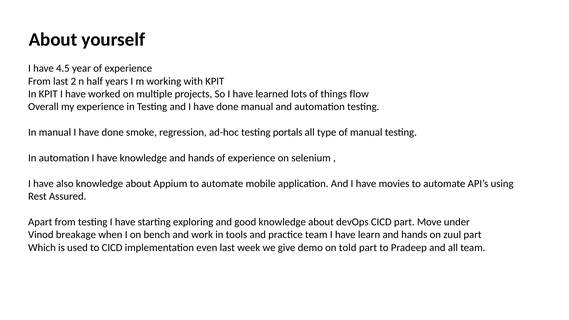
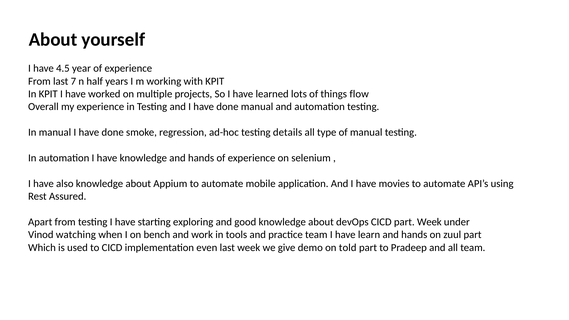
2: 2 -> 7 (73, 81)
portals: portals -> details (288, 132)
part Move: Move -> Week (429, 222)
breakage: breakage -> watching (76, 235)
